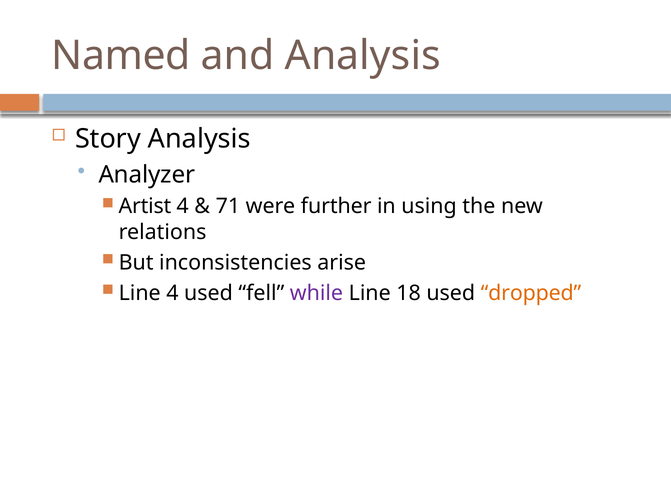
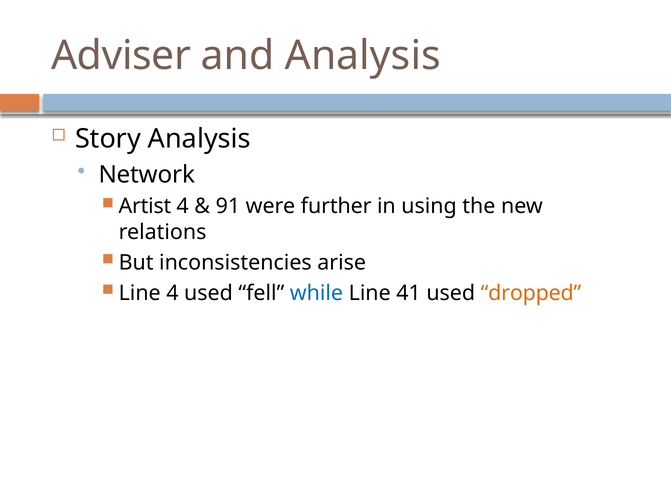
Named: Named -> Adviser (121, 56)
Analyzer: Analyzer -> Network (147, 175)
71: 71 -> 91 (228, 207)
while colour: purple -> blue (316, 293)
18: 18 -> 41 (409, 293)
